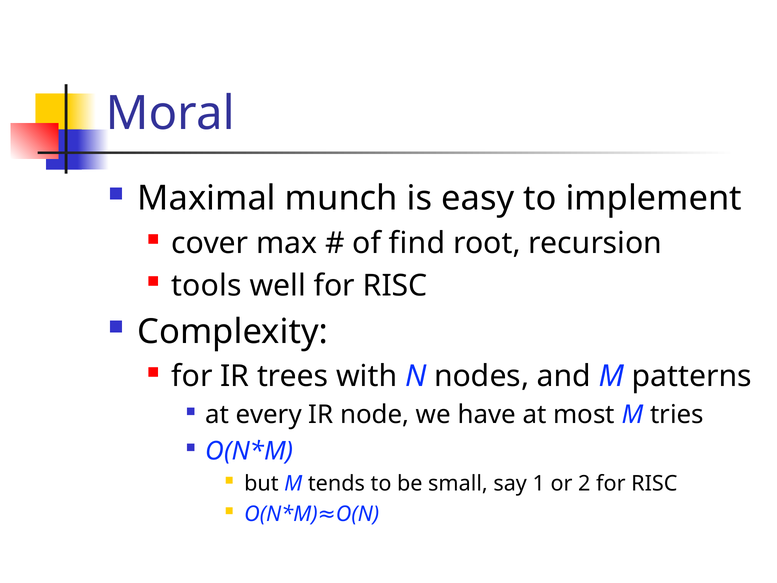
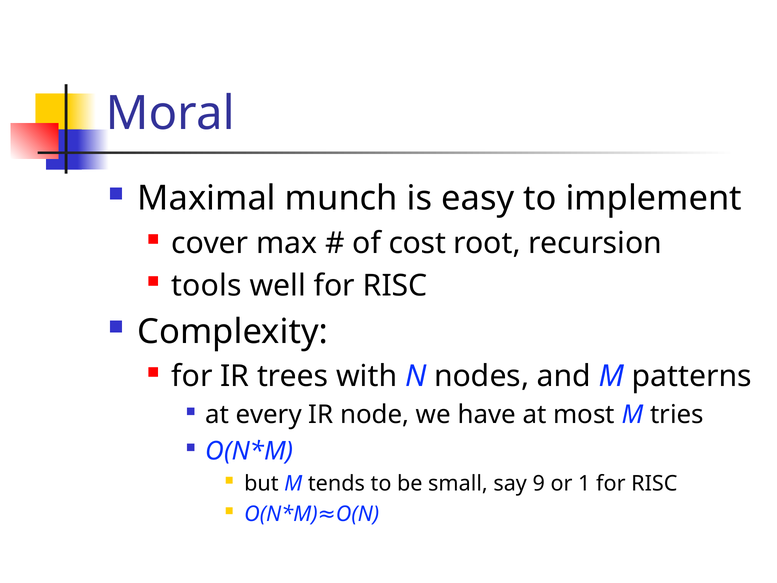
find: find -> cost (417, 243)
1: 1 -> 9 (539, 483)
2: 2 -> 1 (584, 483)
